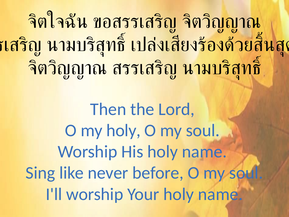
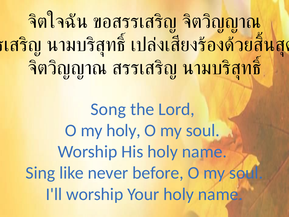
Then: Then -> Song (108, 109)
